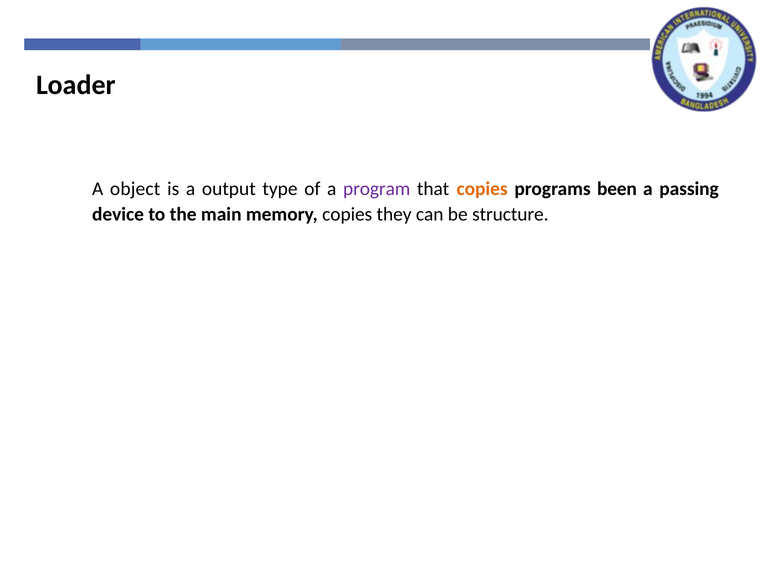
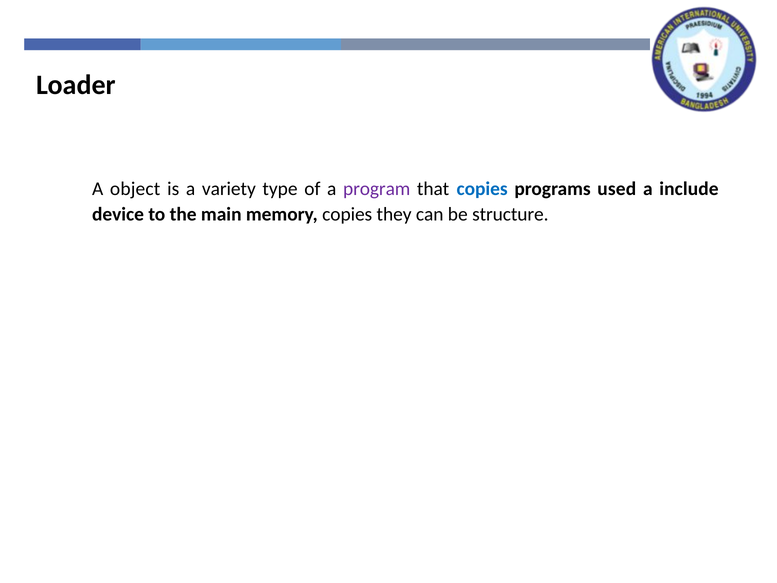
output: output -> variety (229, 189)
copies colour: orange -> blue (482, 189)
been: been -> used (617, 189)
passing: passing -> include (689, 189)
